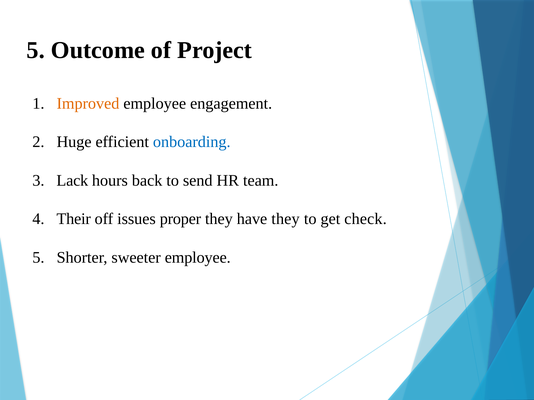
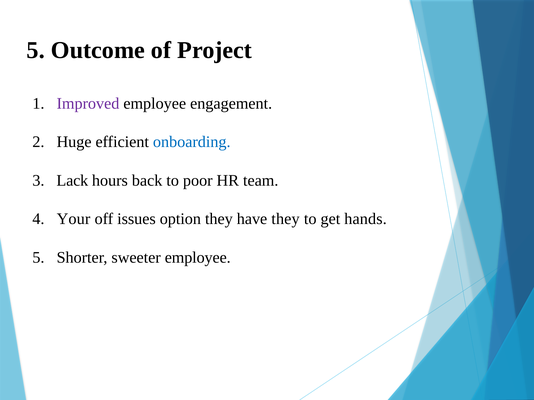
Improved colour: orange -> purple (88, 104)
send: send -> poor (198, 181)
Their: Their -> Your (74, 219)
proper: proper -> option (180, 219)
check: check -> hands (366, 219)
